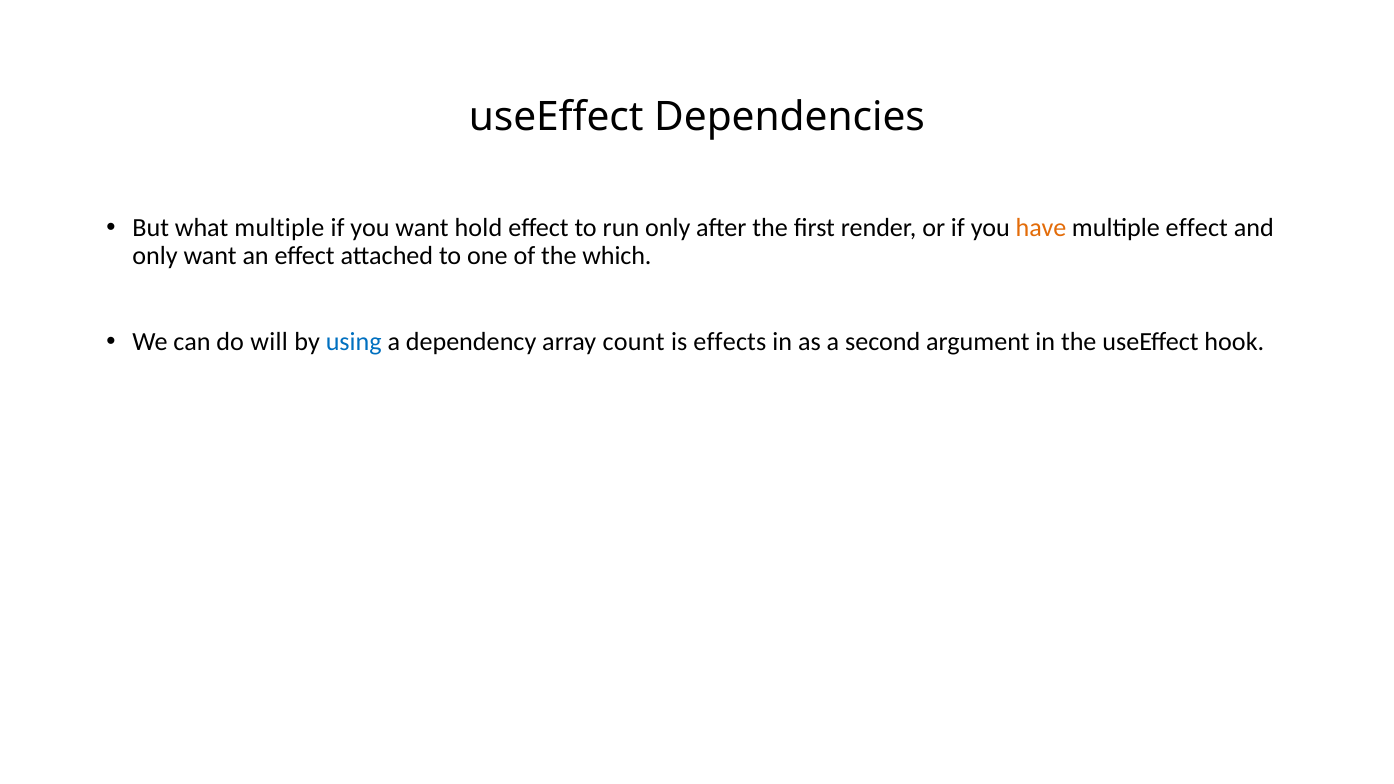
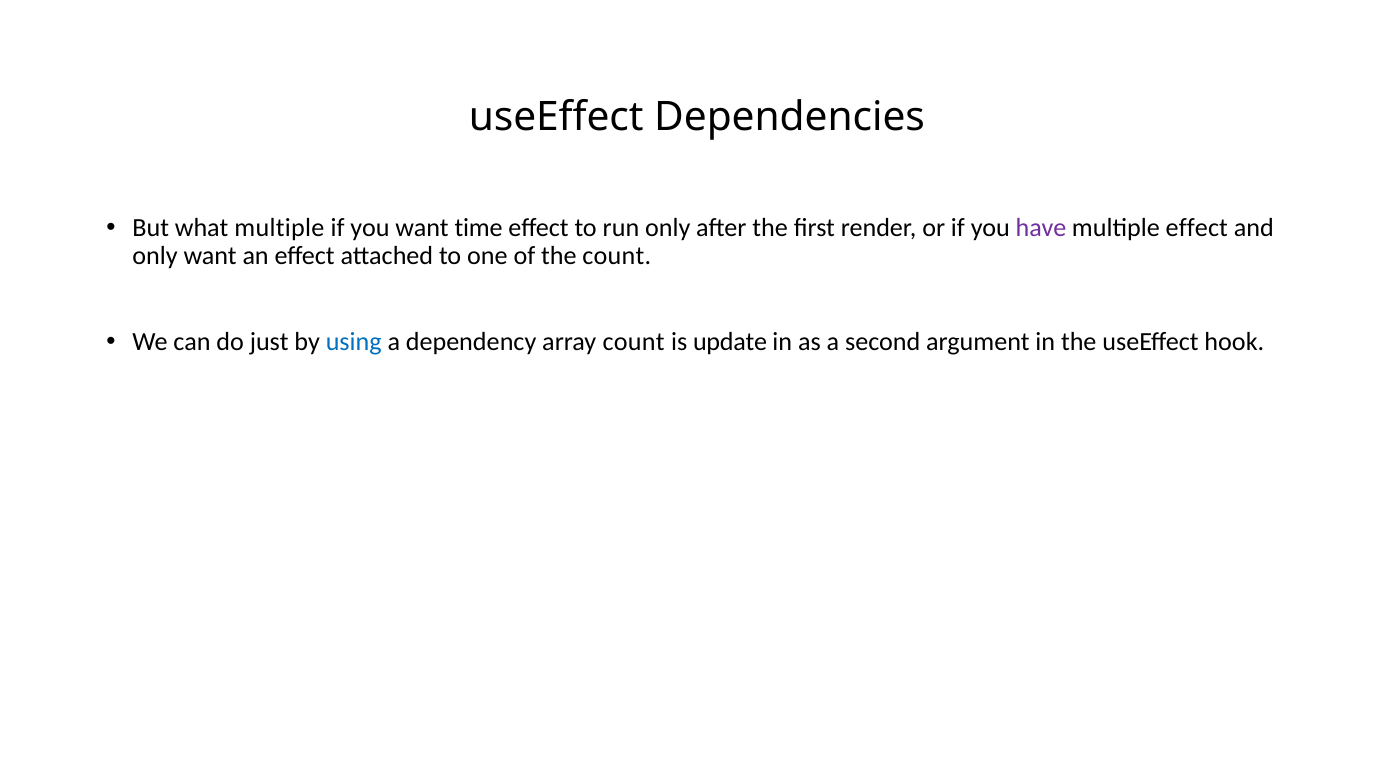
hold: hold -> time (479, 228)
have colour: orange -> purple (1041, 228)
the which: which -> count (617, 256)
will: will -> just (269, 342)
effects: effects -> update (730, 342)
